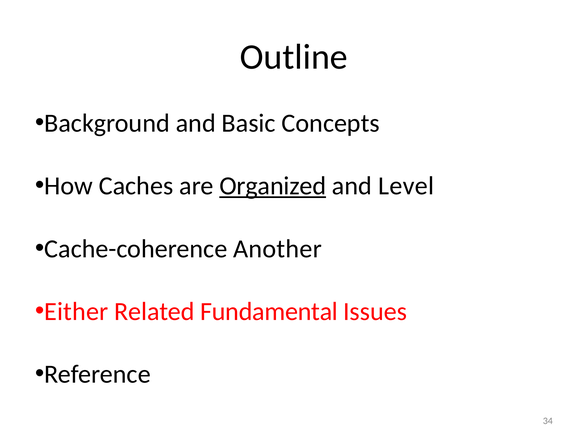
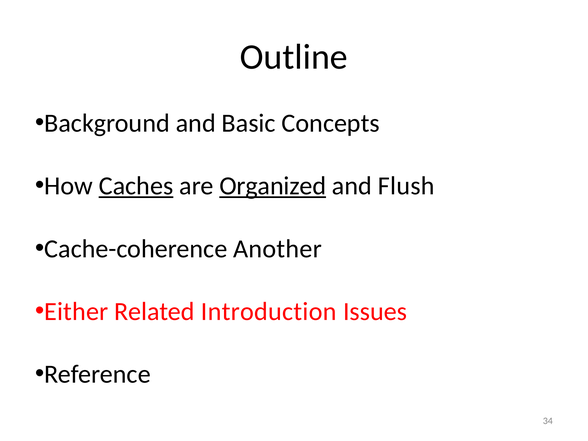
Caches underline: none -> present (136, 186)
Level: Level -> Flush (406, 186)
Fundamental: Fundamental -> Introduction (269, 311)
